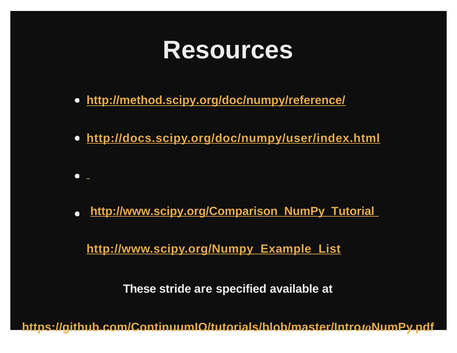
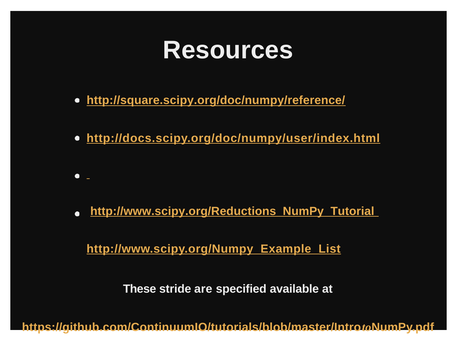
http://method.scipy.org/doc/numpy/reference/: http://method.scipy.org/doc/numpy/reference/ -> http://square.scipy.org/doc/numpy/reference/ (216, 100)
http://www.scipy.org/Comparison_NumPy_Tutorial: http://www.scipy.org/Comparison_NumPy_Tutorial -> http://www.scipy.org/Reductions_NumPy_Tutorial (232, 211)
